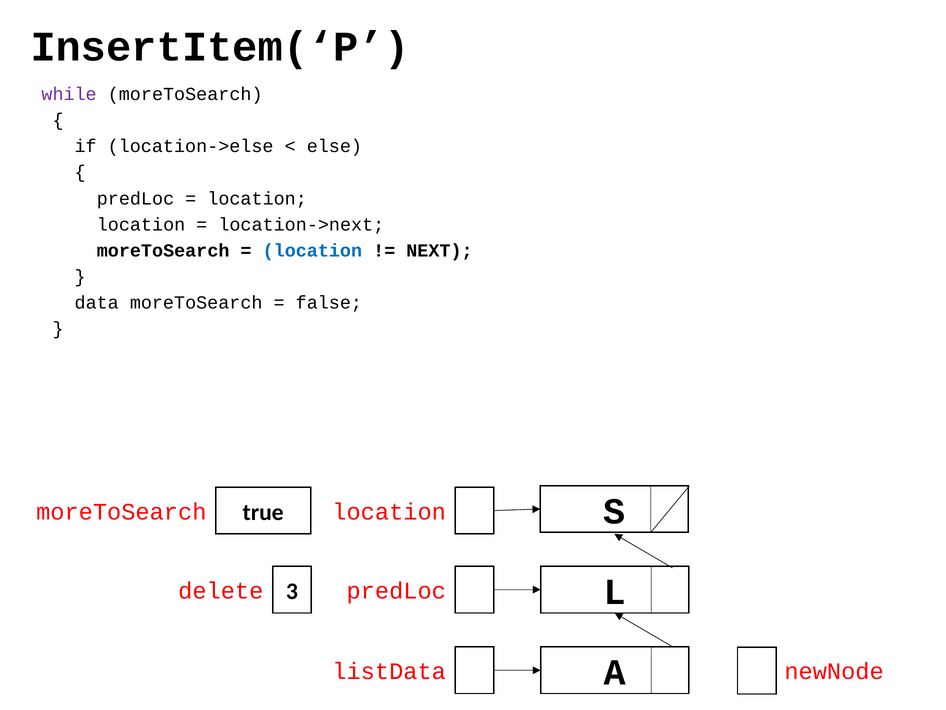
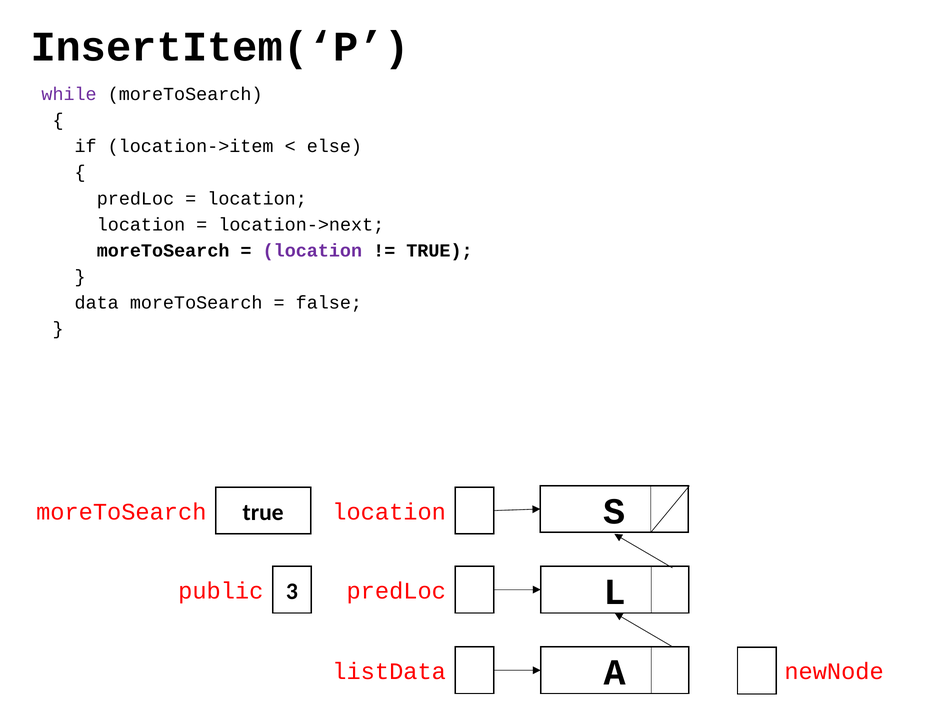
location->else: location->else -> location->item (191, 146)
location colour: blue -> purple (312, 250)
NEXT: NEXT -> TRUE (439, 250)
delete: delete -> public (221, 591)
